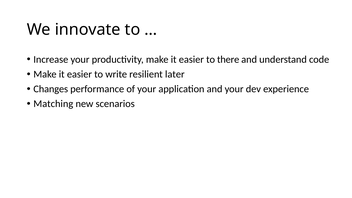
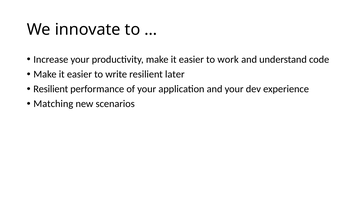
there: there -> work (228, 60)
Changes: Changes -> Resilient (51, 89)
